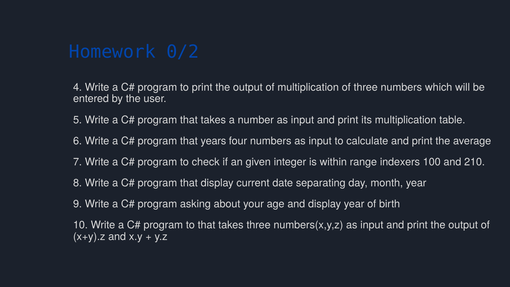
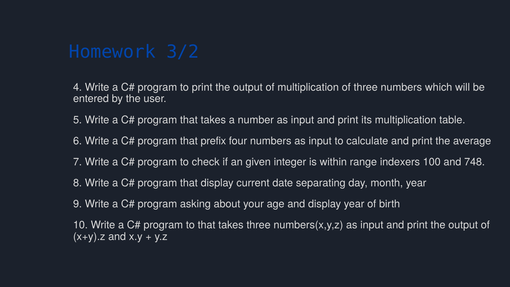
0/2: 0/2 -> 3/2 (183, 52)
years: years -> prefix (213, 141)
210: 210 -> 748 (475, 162)
